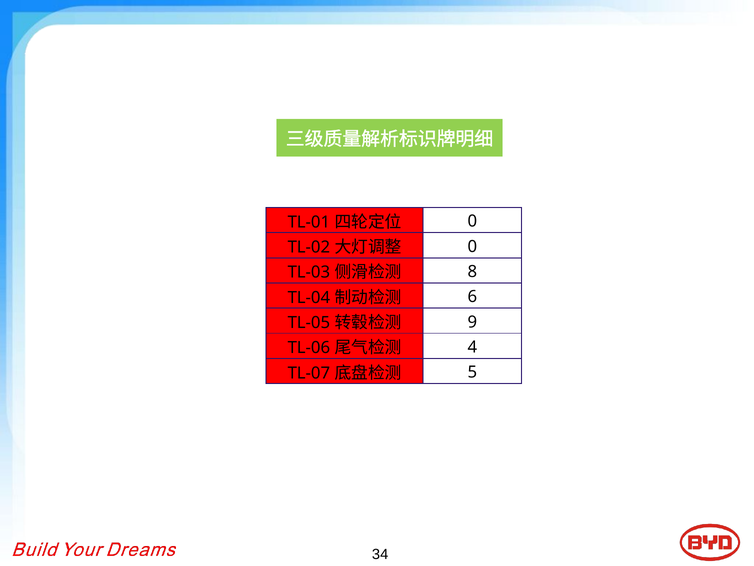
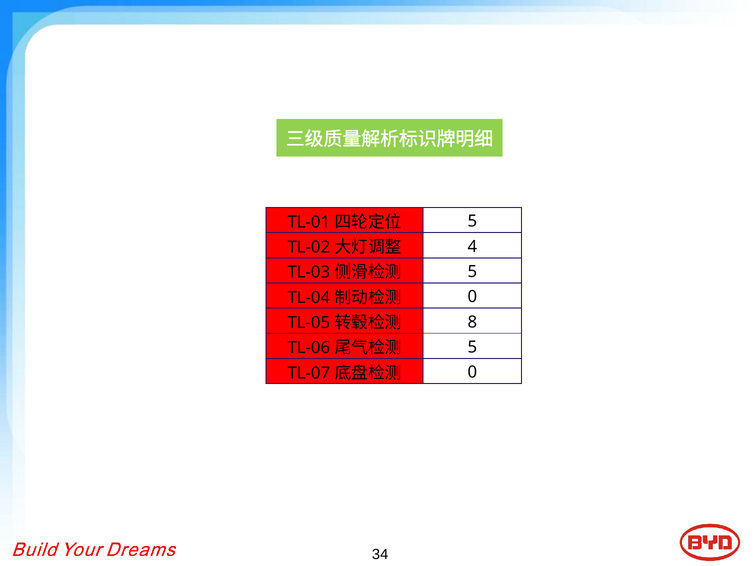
0: 0 -> 5 (472, 221)
0: 0 -> 4 (472, 246)
8: 8 -> 5 (472, 271)
6: 6 -> 0 (472, 297)
9: 9 -> 8 (472, 322)
4: 4 -> 5 (472, 347)
5: 5 -> 0 (472, 372)
